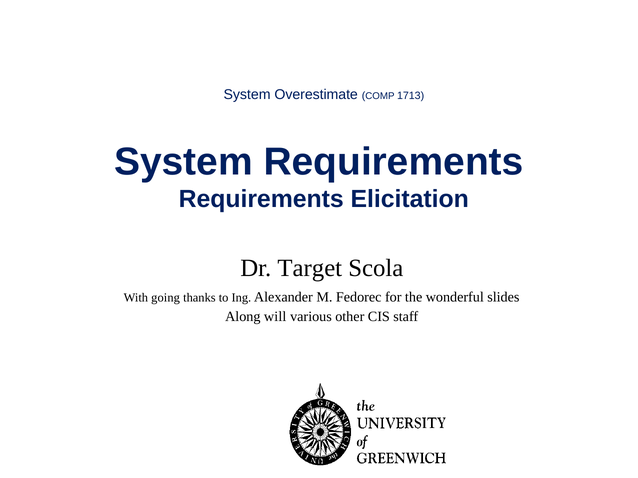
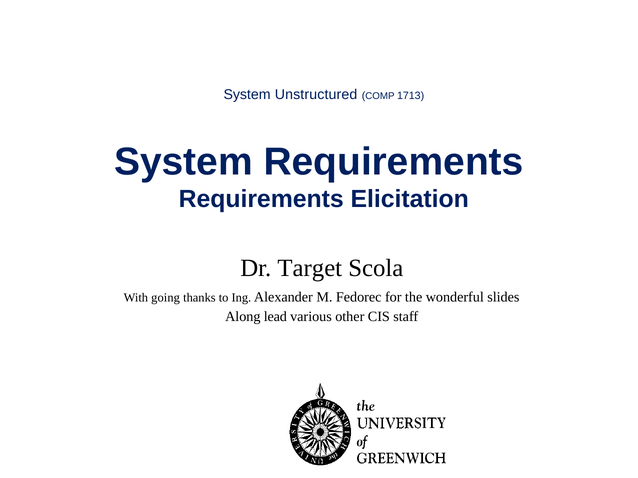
Overestimate: Overestimate -> Unstructured (316, 95)
will: will -> lead (275, 317)
